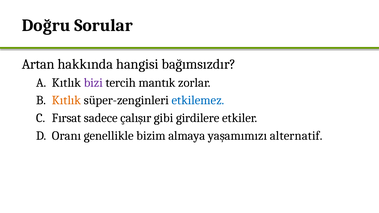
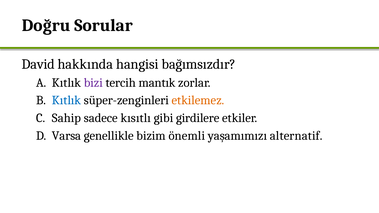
Artan: Artan -> David (38, 64)
Kıtlık colour: orange -> blue (67, 100)
etkilemez colour: blue -> orange (198, 100)
Fırsat: Fırsat -> Sahip (67, 118)
çalışır: çalışır -> kısıtlı (136, 118)
Oranı: Oranı -> Varsa (67, 136)
almaya: almaya -> önemli (187, 136)
